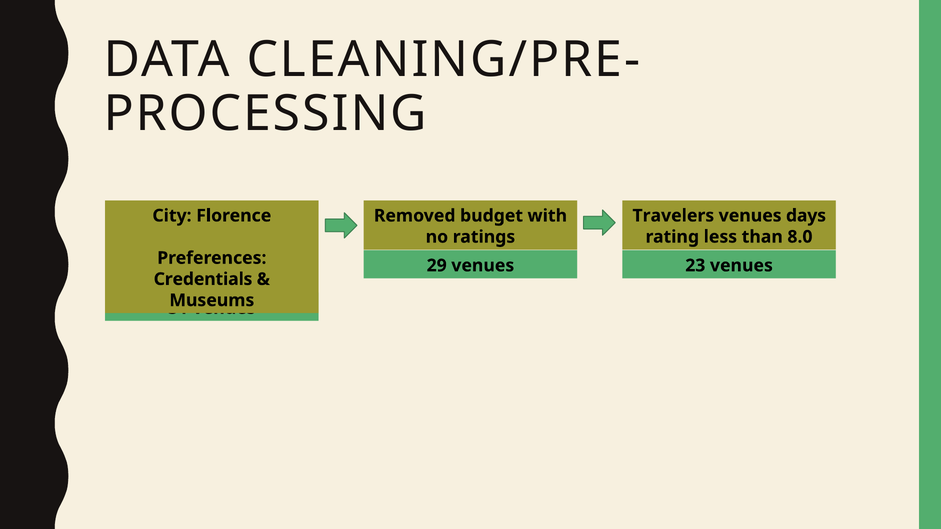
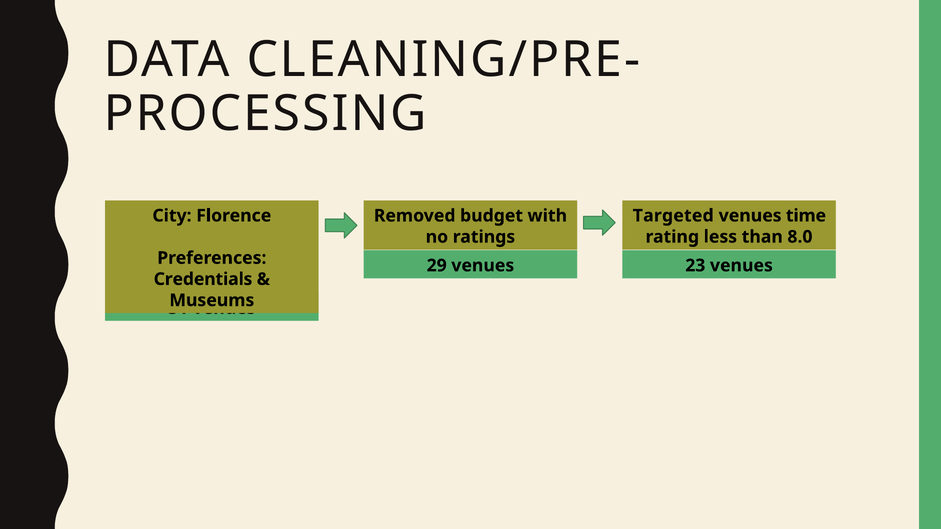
Travelers: Travelers -> Targeted (673, 216)
days: days -> time (806, 216)
